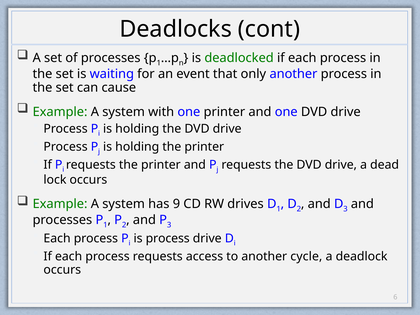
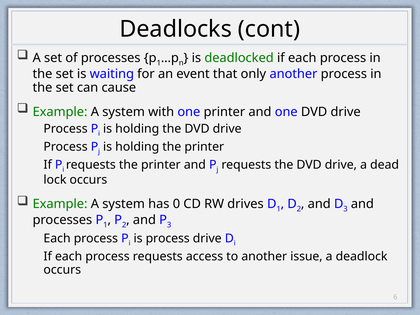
9: 9 -> 0 (176, 204)
cycle: cycle -> issue (306, 257)
